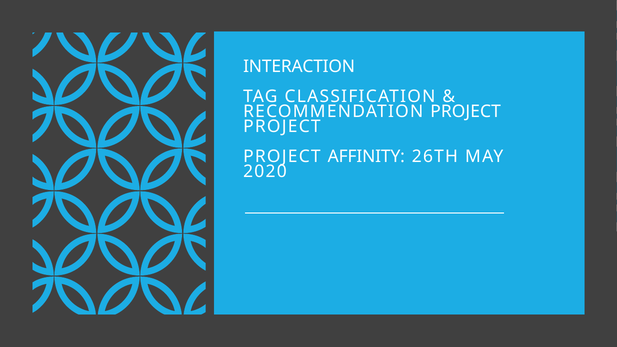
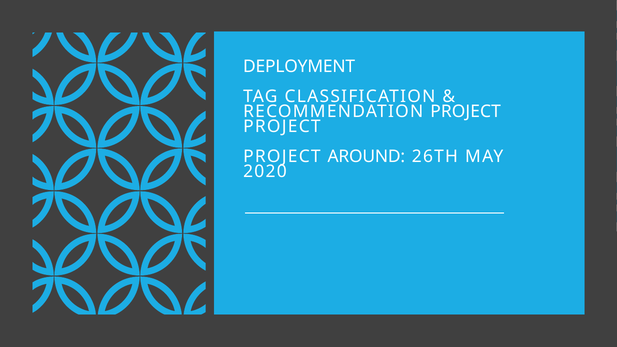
INTERACTION: INTERACTION -> DEPLOYMENT (299, 67)
AFFINITY: AFFINITY -> AROUND (366, 157)
